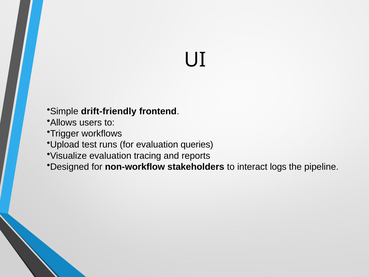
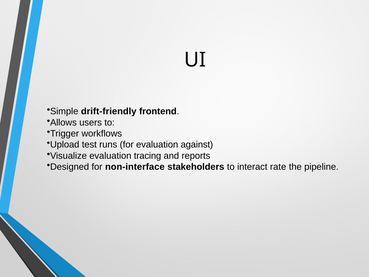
queries: queries -> against (197, 145)
non-workflow: non-workflow -> non-interface (135, 167)
logs: logs -> rate (278, 167)
